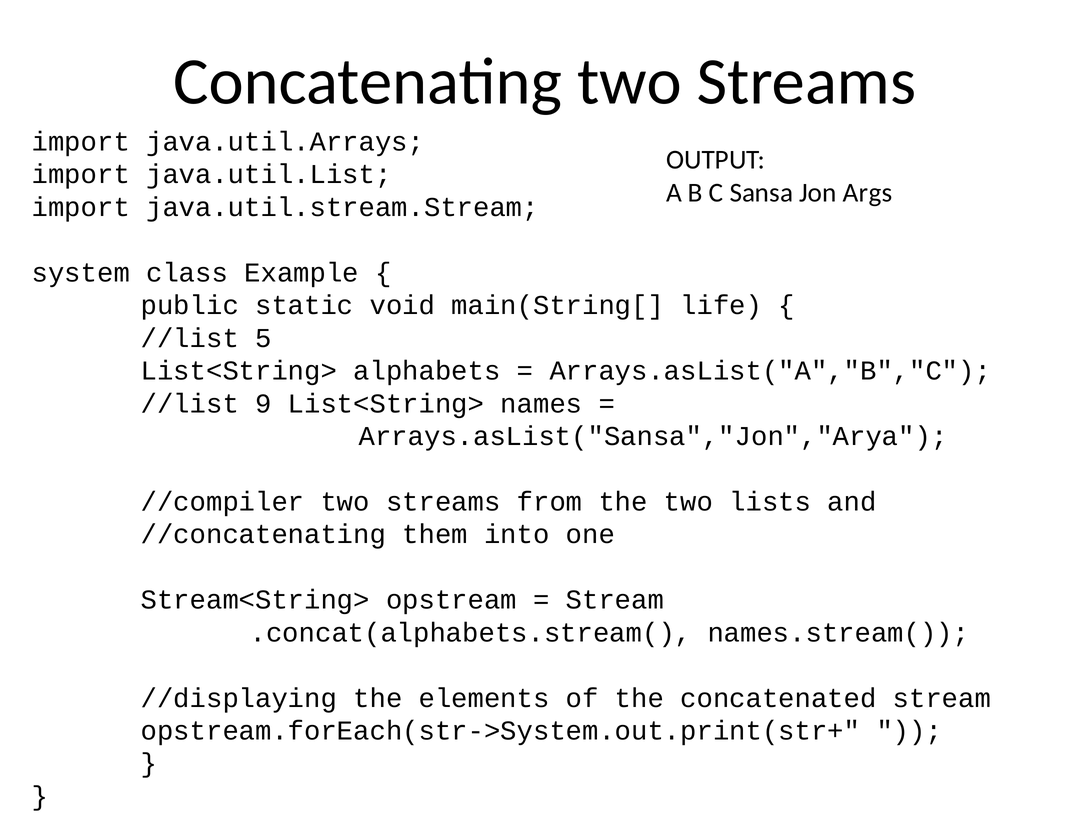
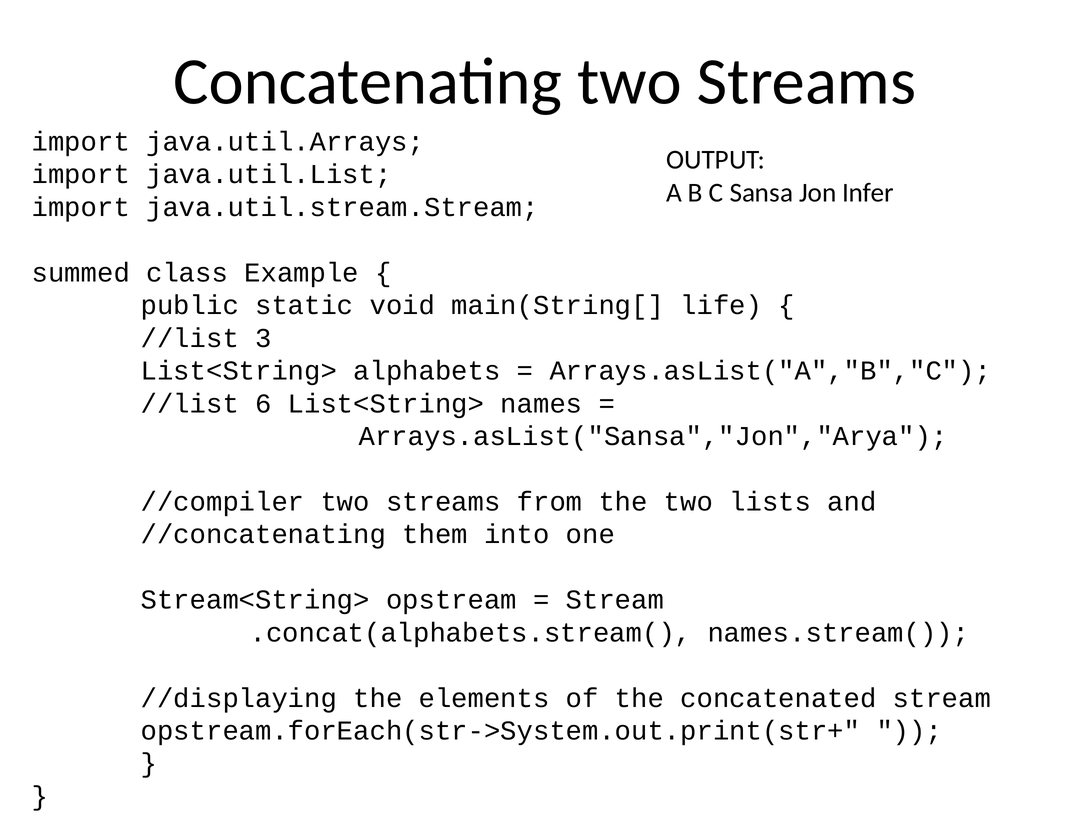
Args: Args -> Infer (868, 193)
system: system -> summed (81, 272)
5: 5 -> 3 (263, 338)
9: 9 -> 6 (263, 403)
